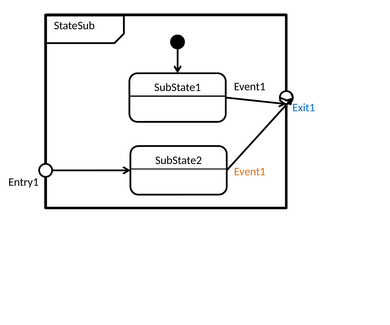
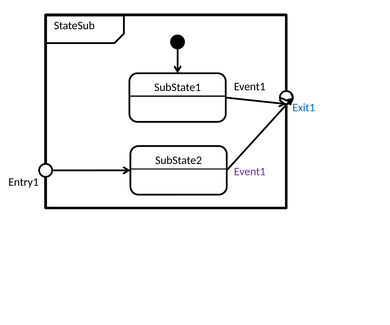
Event1 colour: orange -> purple (250, 172)
